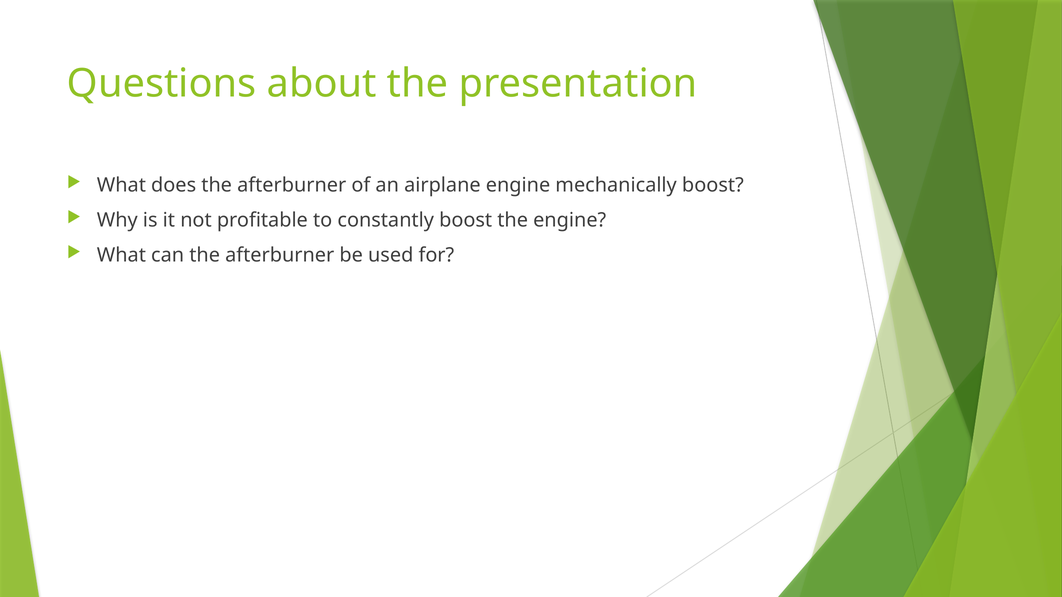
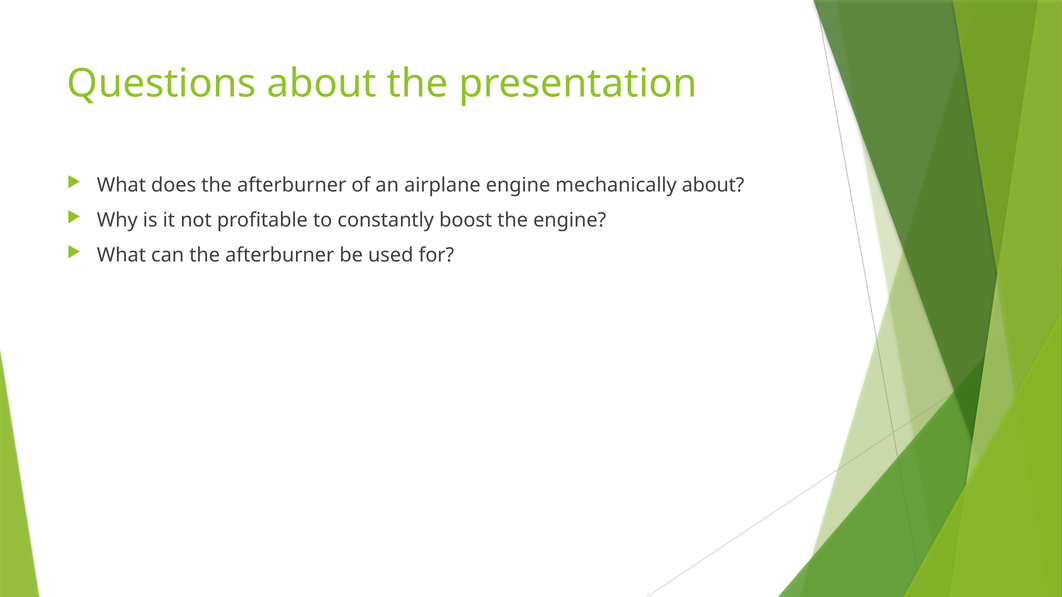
mechanically boost: boost -> about (713, 185)
